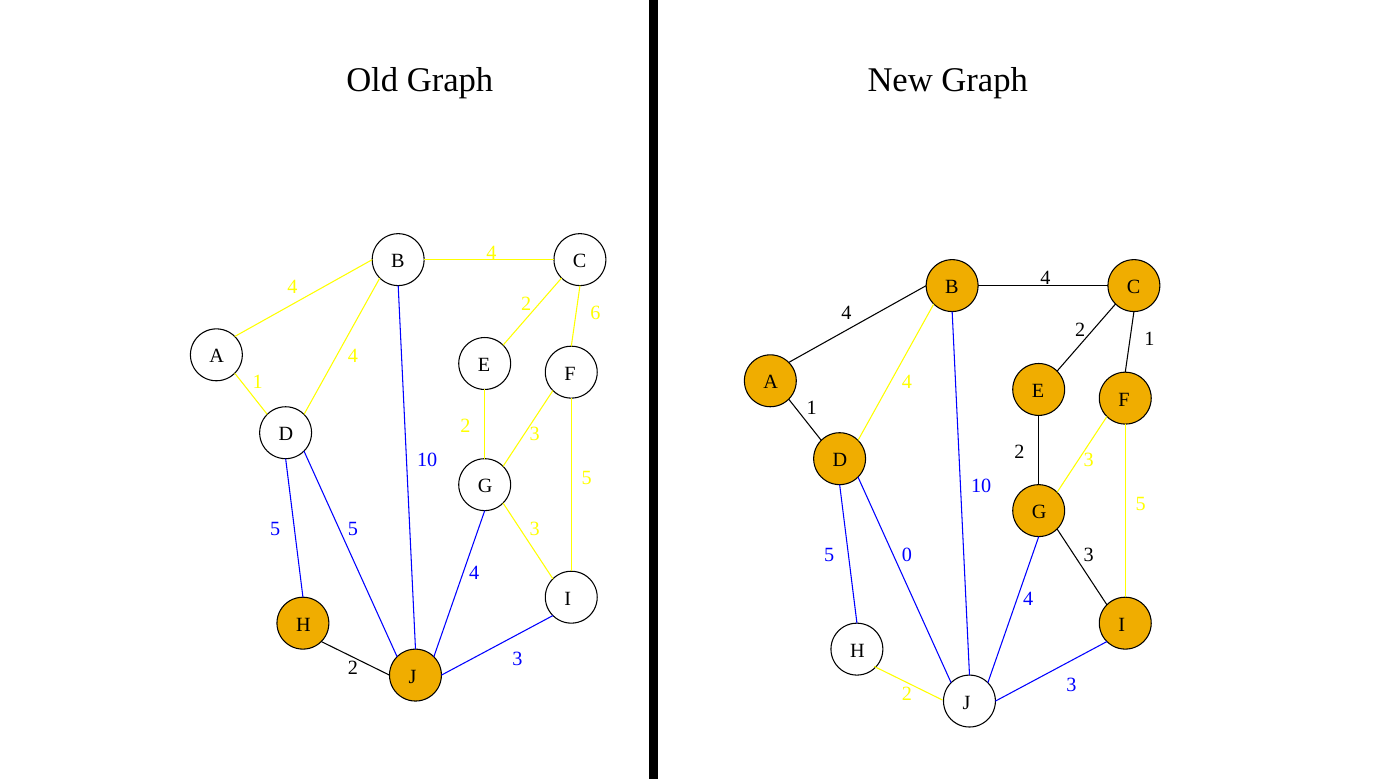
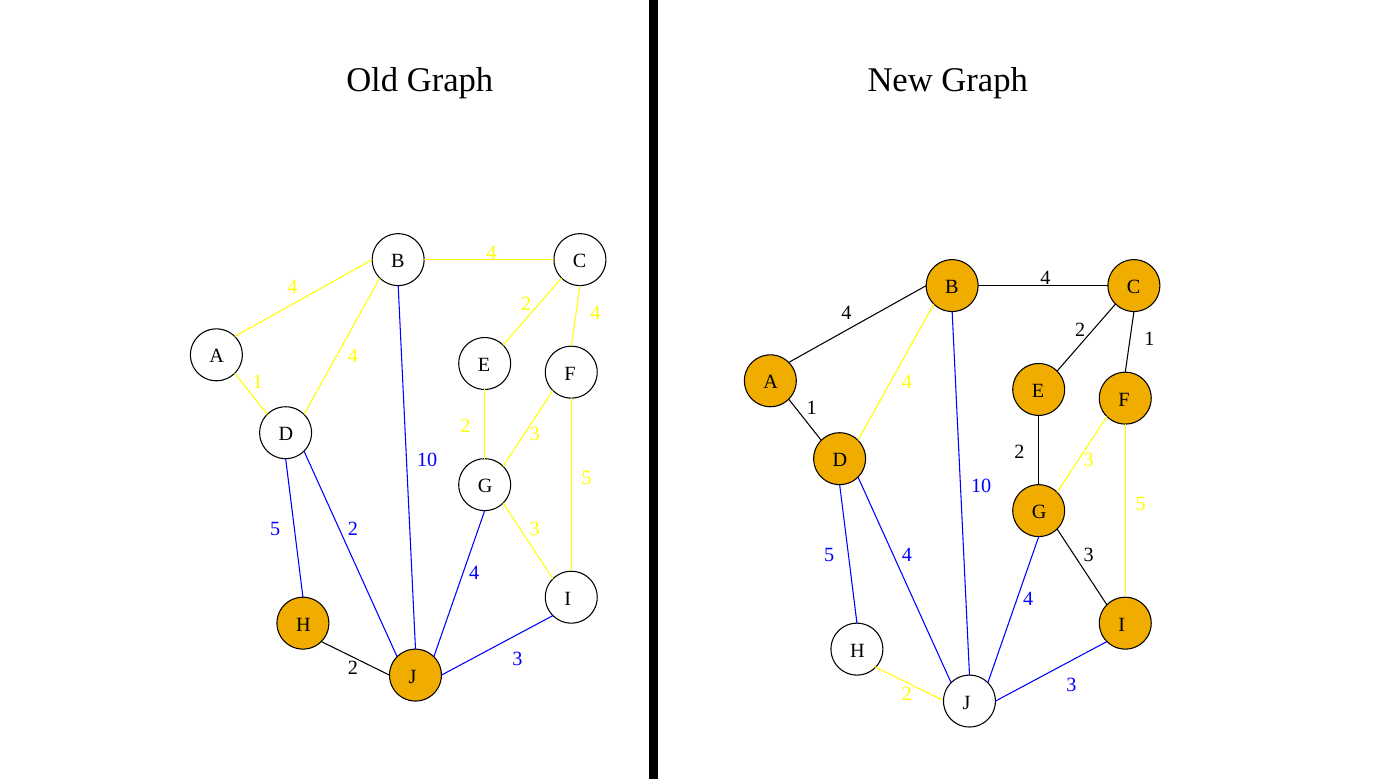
6: 6 -> 4 (595, 313)
5 5: 5 -> 2 (353, 529)
5 0: 0 -> 4 (907, 555)
